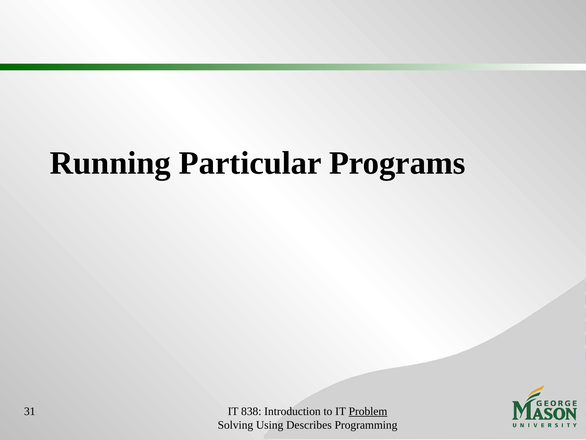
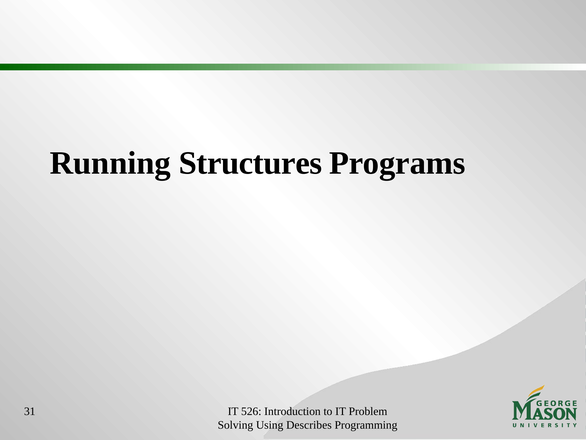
Particular: Particular -> Structures (250, 163)
838: 838 -> 526 (251, 411)
Problem underline: present -> none (368, 411)
